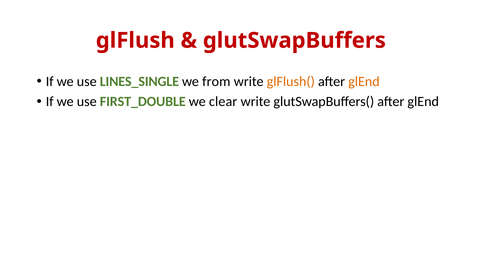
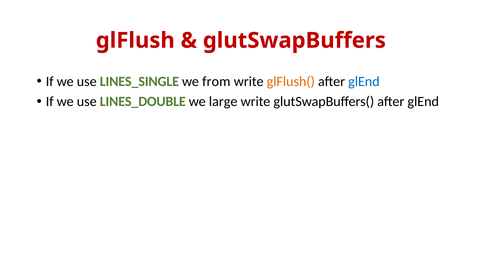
glEnd colour: orange -> blue (364, 81)
FIRST_DOUBLE: FIRST_DOUBLE -> LINES_DOUBLE (143, 102)
clear: clear -> large (223, 102)
